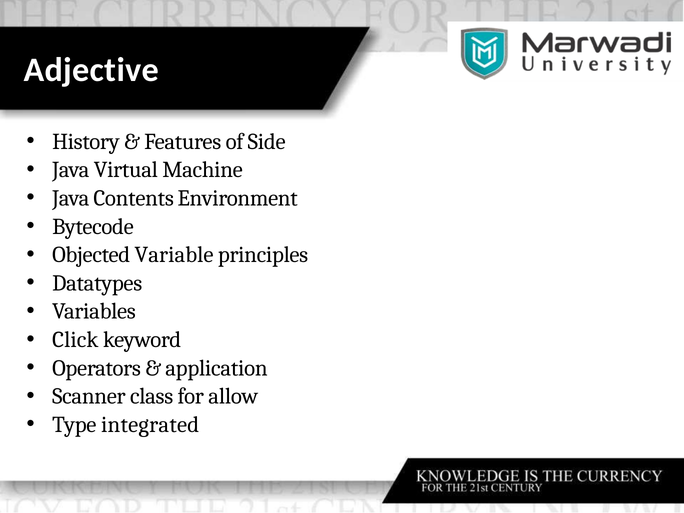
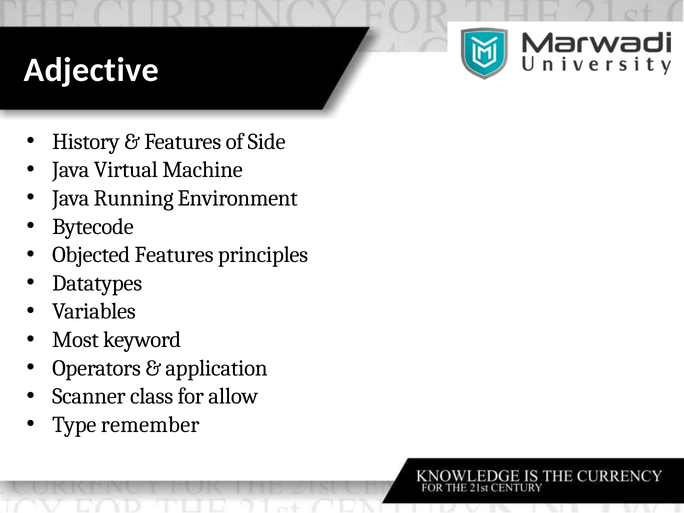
Contents: Contents -> Running (134, 198)
Objected Variable: Variable -> Features (174, 255)
Click: Click -> Most (75, 340)
integrated: integrated -> remember (150, 425)
